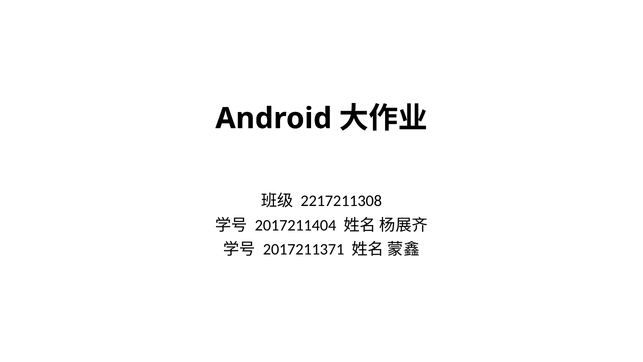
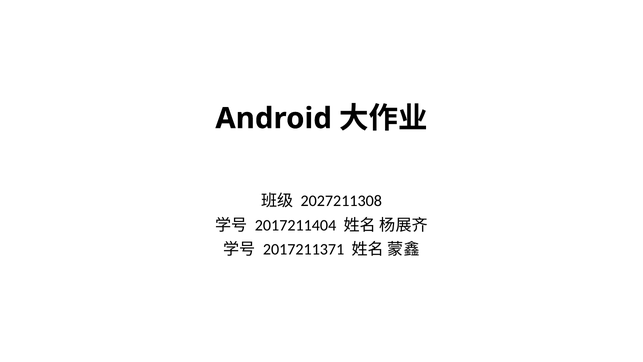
2217211308: 2217211308 -> 2027211308 (341, 201)
